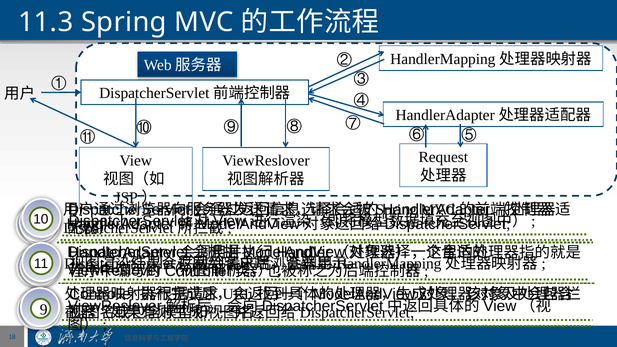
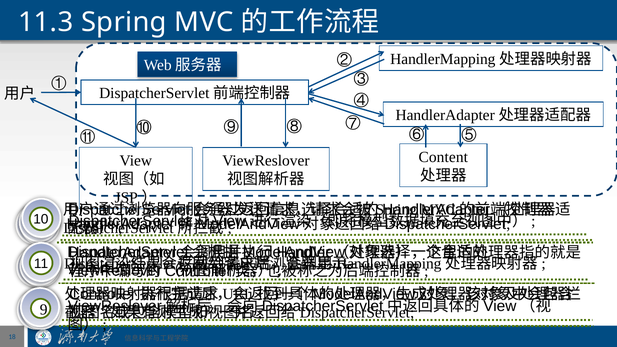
Request: Request -> Content (443, 157)
